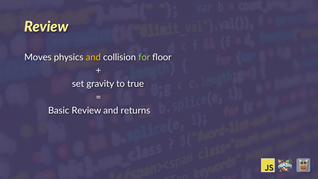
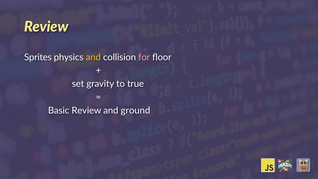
Moves: Moves -> Sprites (38, 57)
for colour: light green -> pink (144, 57)
returns: returns -> ground (135, 111)
